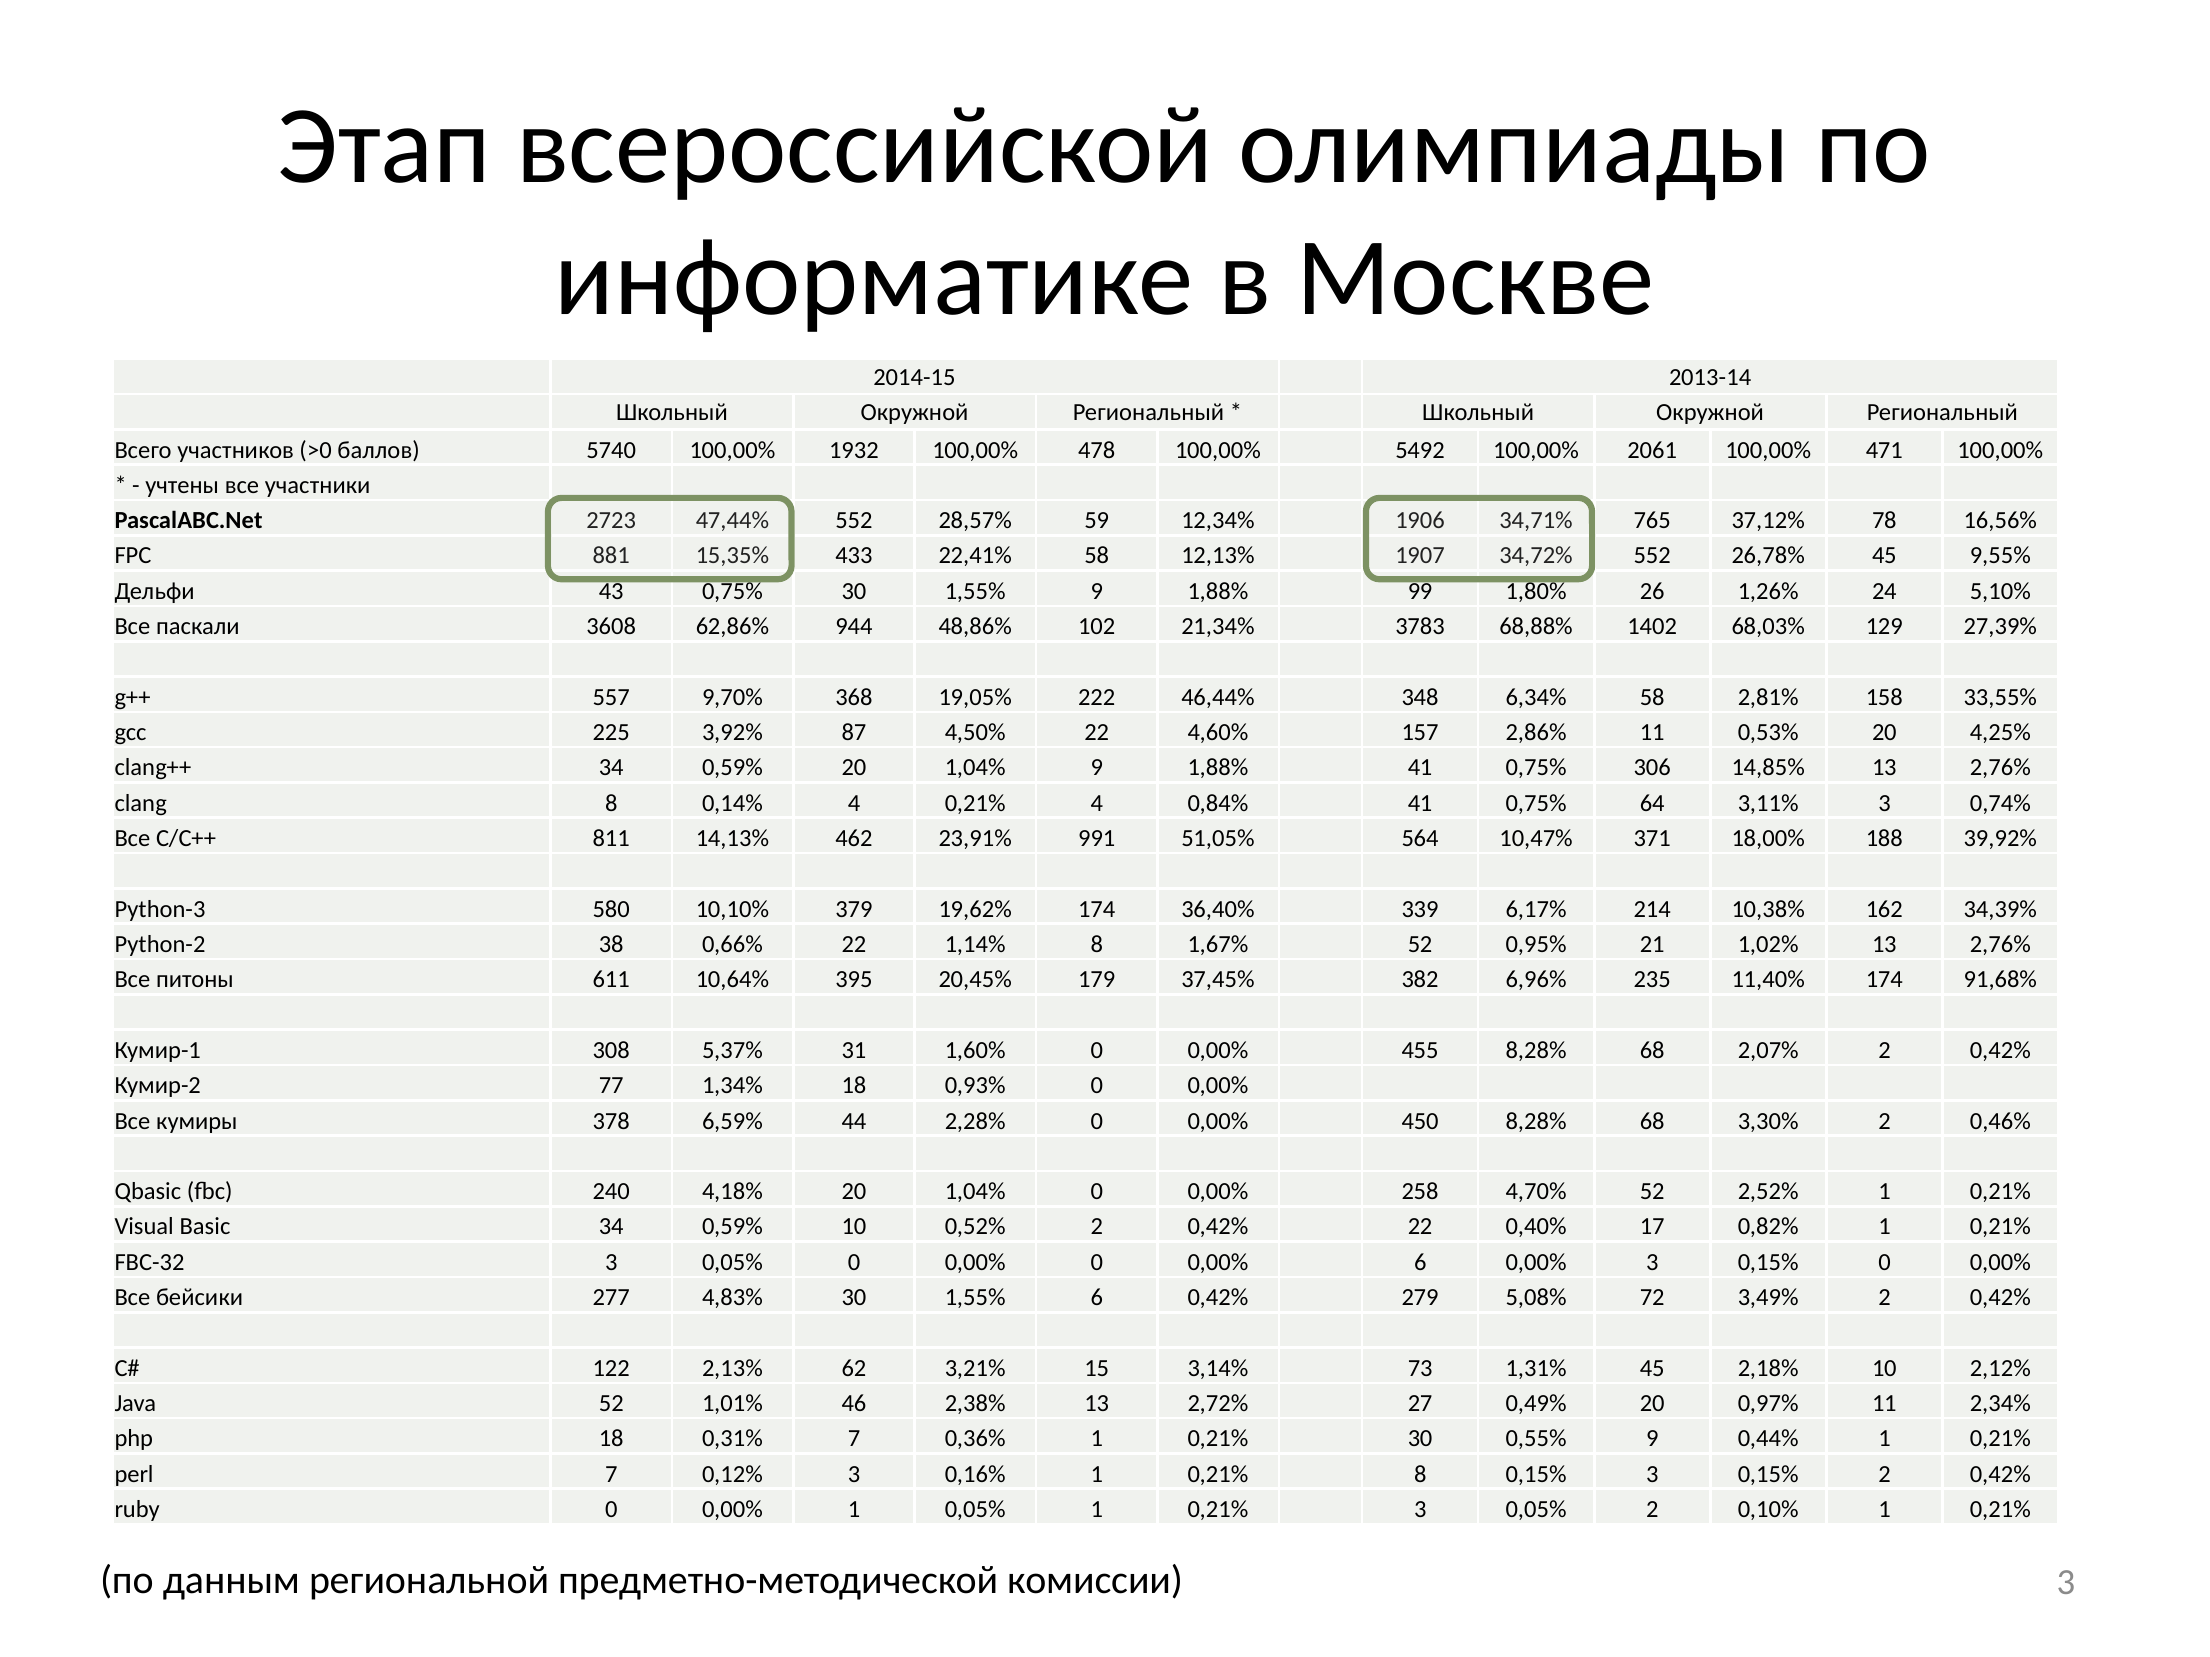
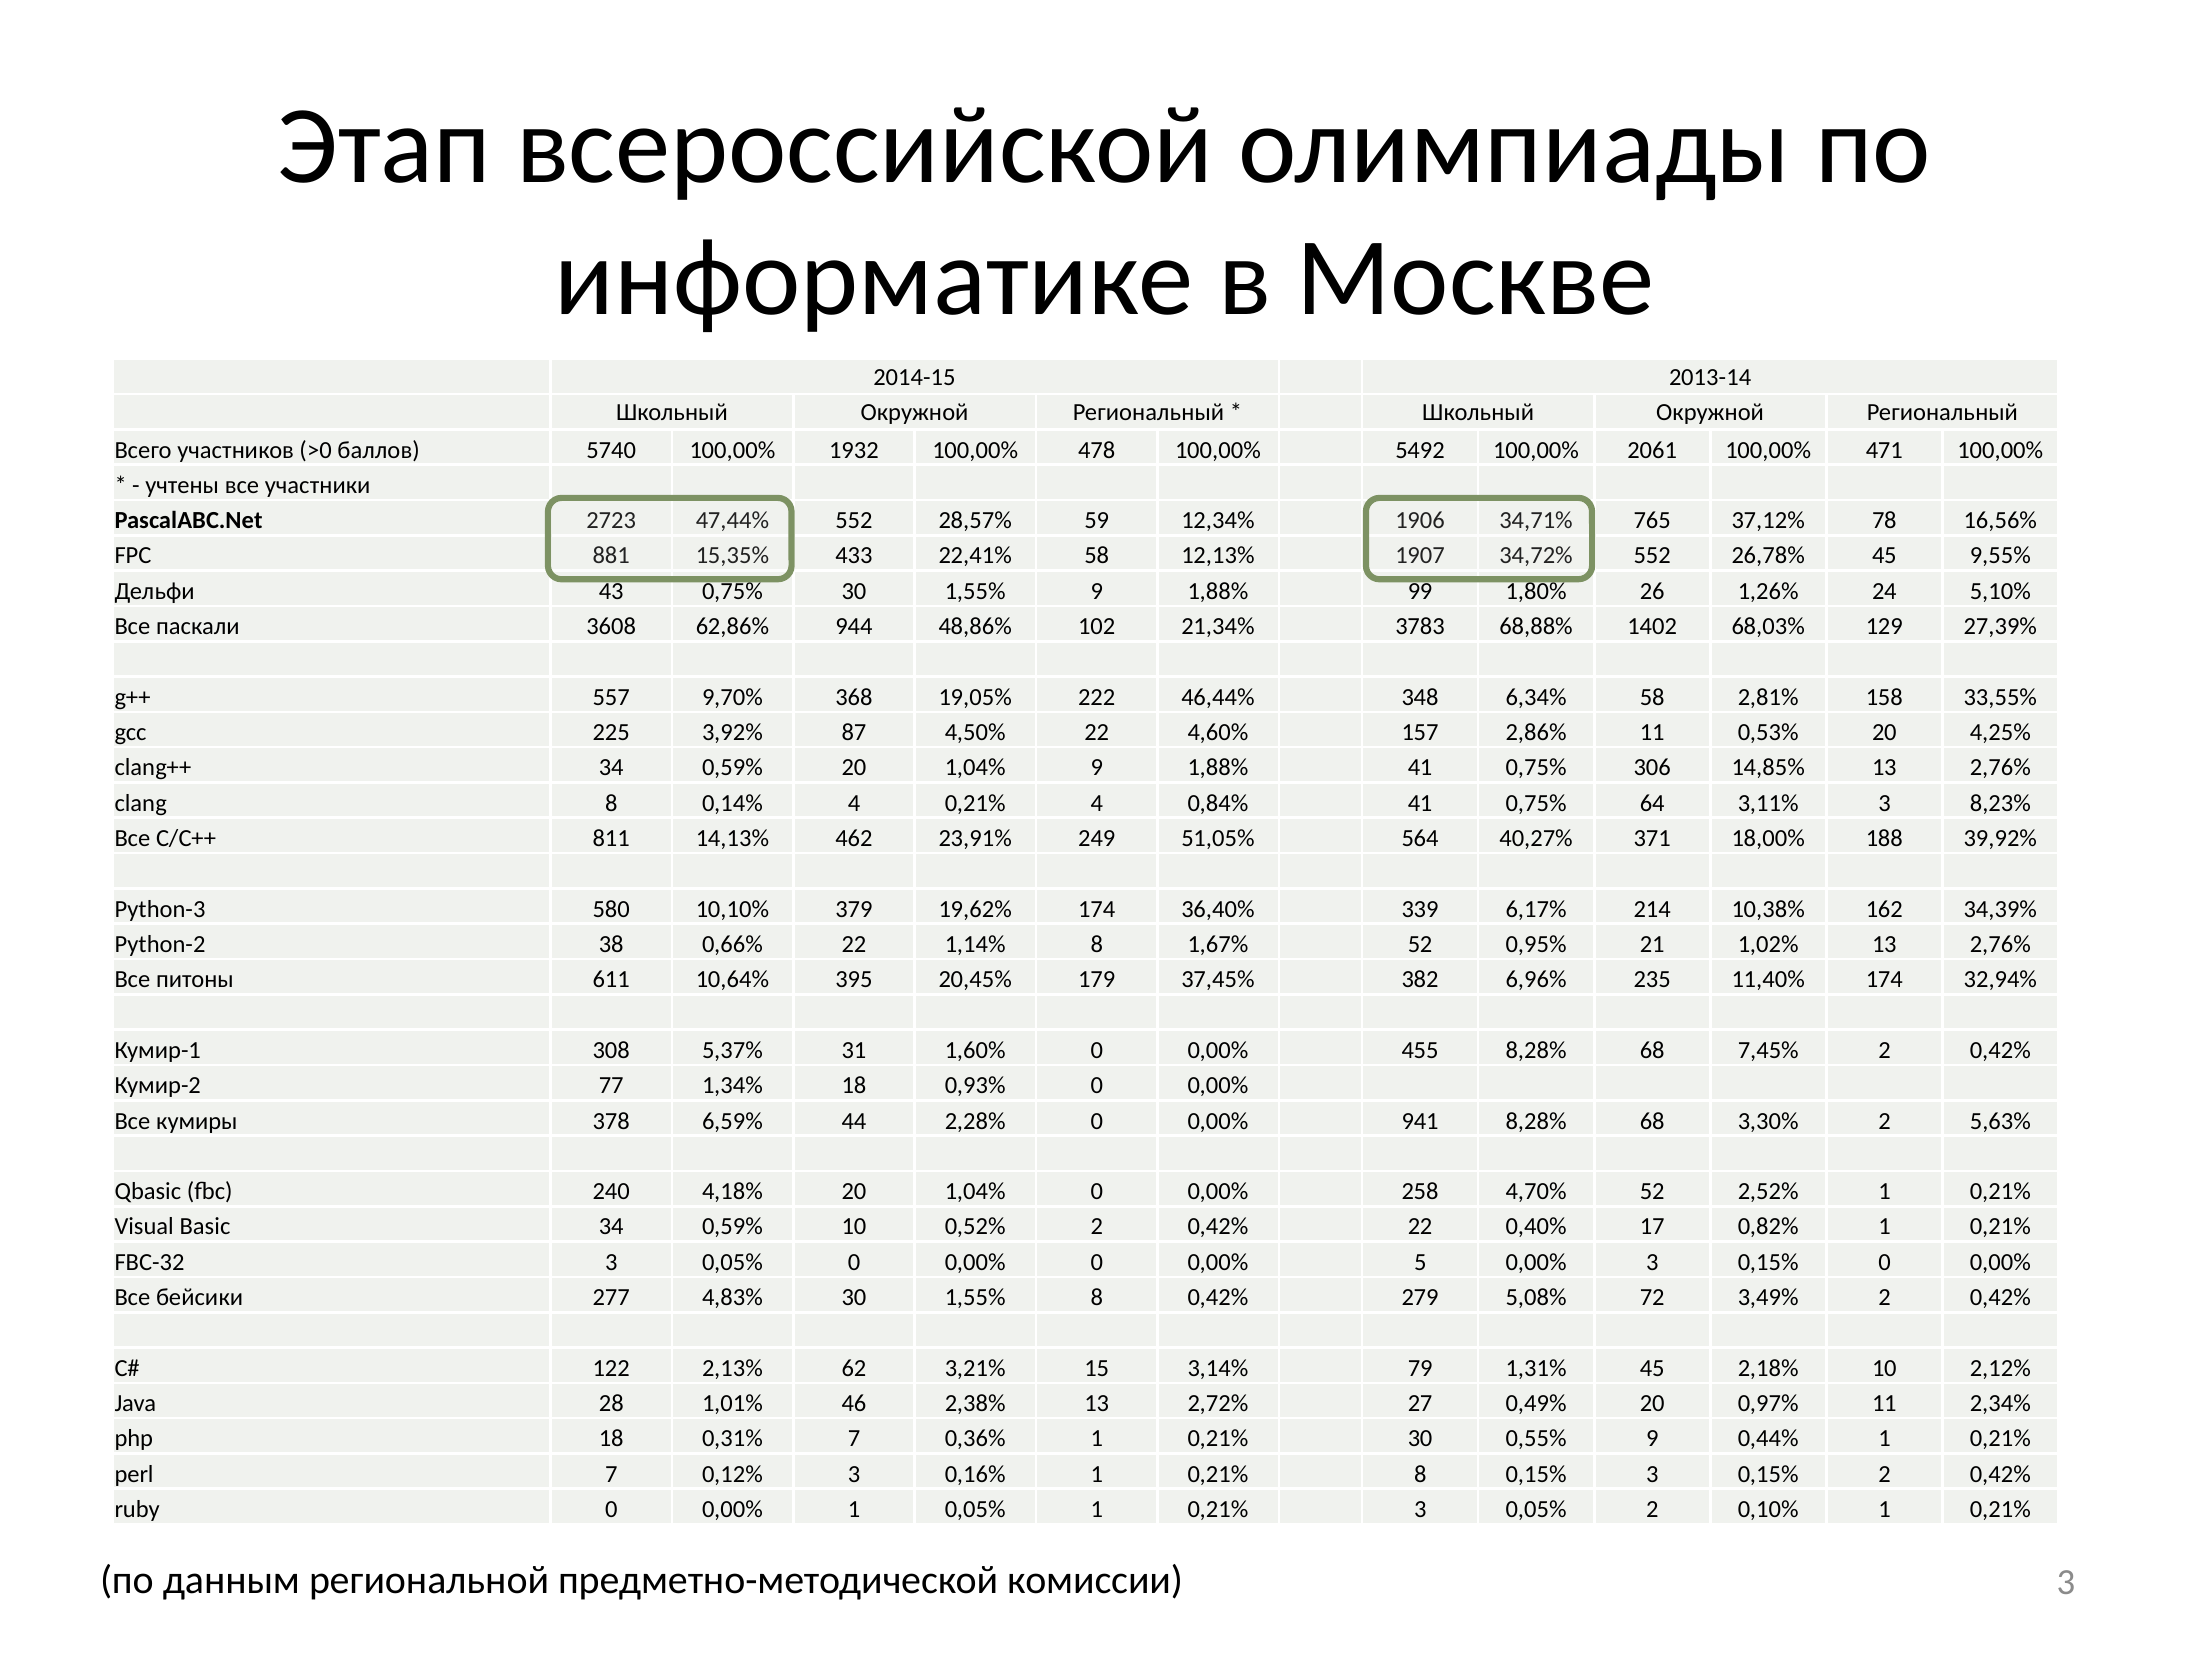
0,74%: 0,74% -> 8,23% (2000, 803)
991: 991 -> 249 (1097, 839)
10,47%: 10,47% -> 40,27% (1536, 839)
91,68%: 91,68% -> 32,94% (2000, 980)
2,07%: 2,07% -> 7,45% (1768, 1051)
450: 450 -> 941 (1420, 1121)
0,46%: 0,46% -> 5,63% (2000, 1121)
0,00% 6: 6 -> 5 (1420, 1263)
1,55% 6: 6 -> 8 (1097, 1298)
73: 73 -> 79 (1420, 1369)
Java 52: 52 -> 28 (611, 1404)
